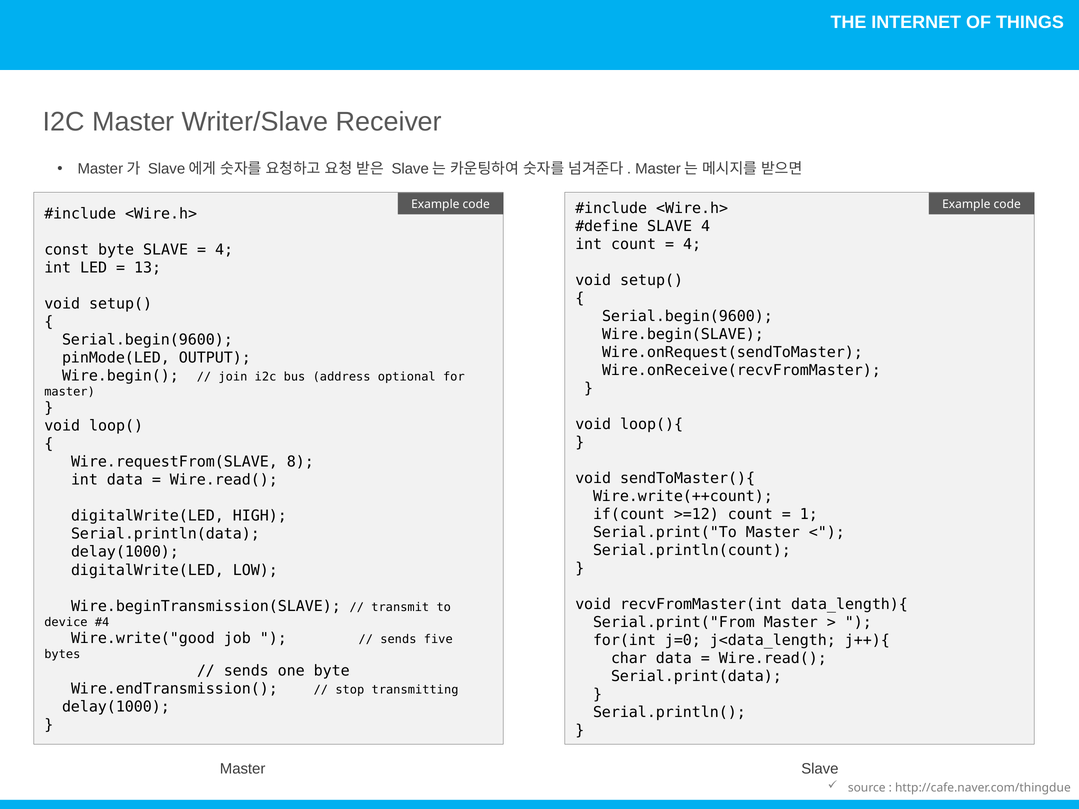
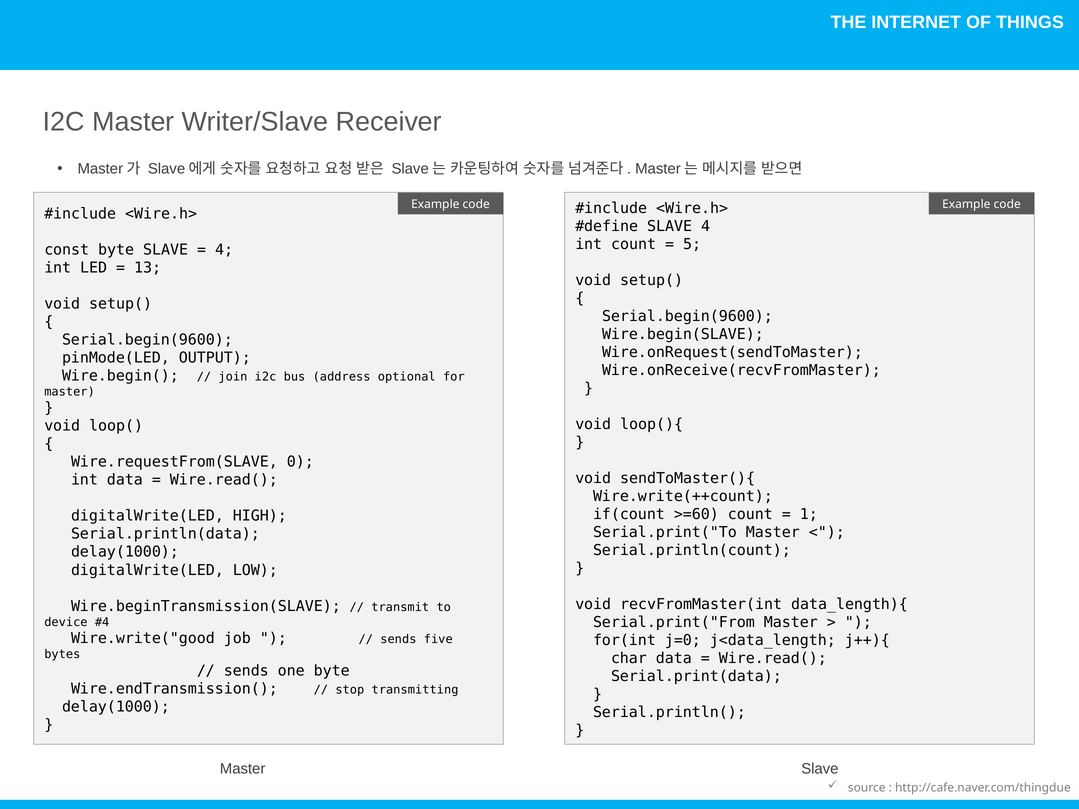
4: 4 -> 5 (692, 244)
8: 8 -> 0 (300, 462)
>=12: >=12 -> >=60 (696, 514)
